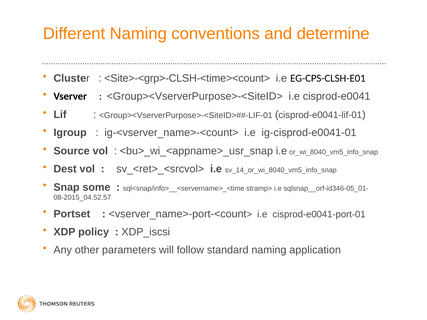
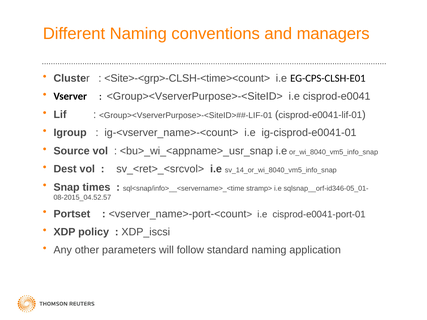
determine: determine -> managers (333, 34)
some: some -> times (96, 187)
